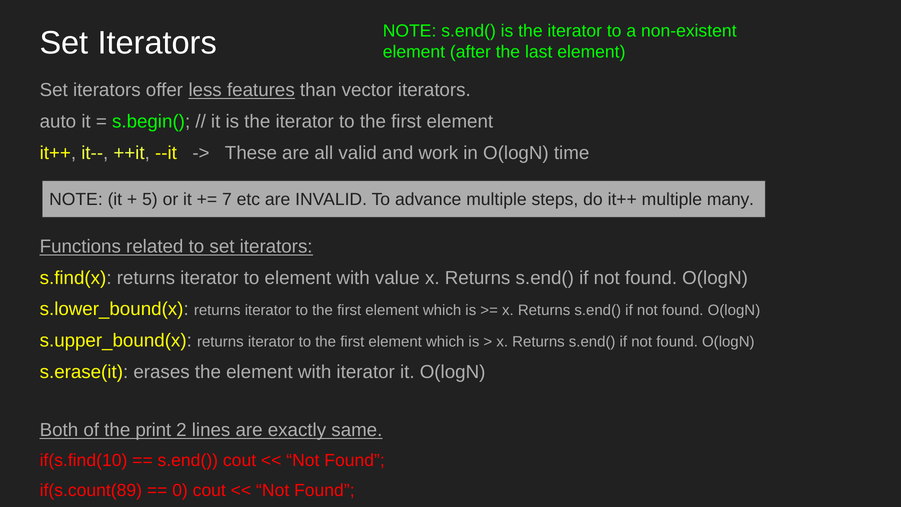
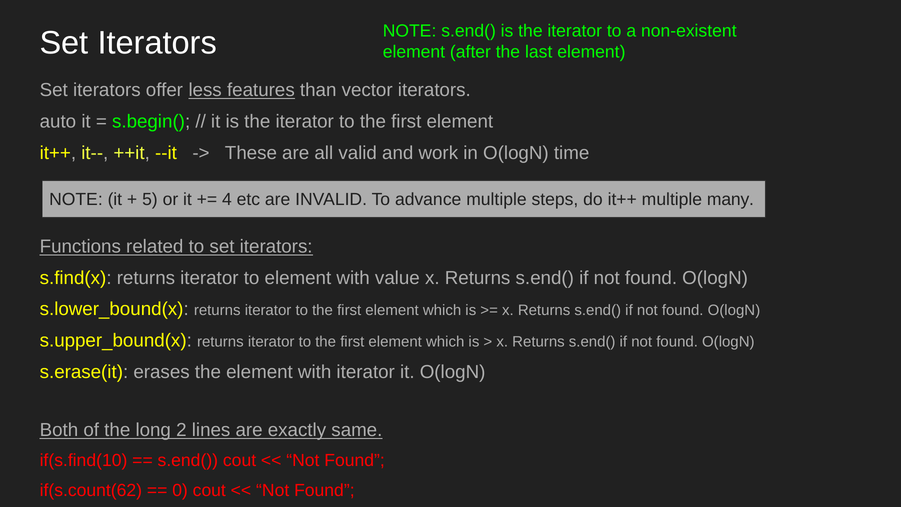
7: 7 -> 4 (227, 199)
print: print -> long (153, 430)
if(s.count(89: if(s.count(89 -> if(s.count(62 (91, 490)
